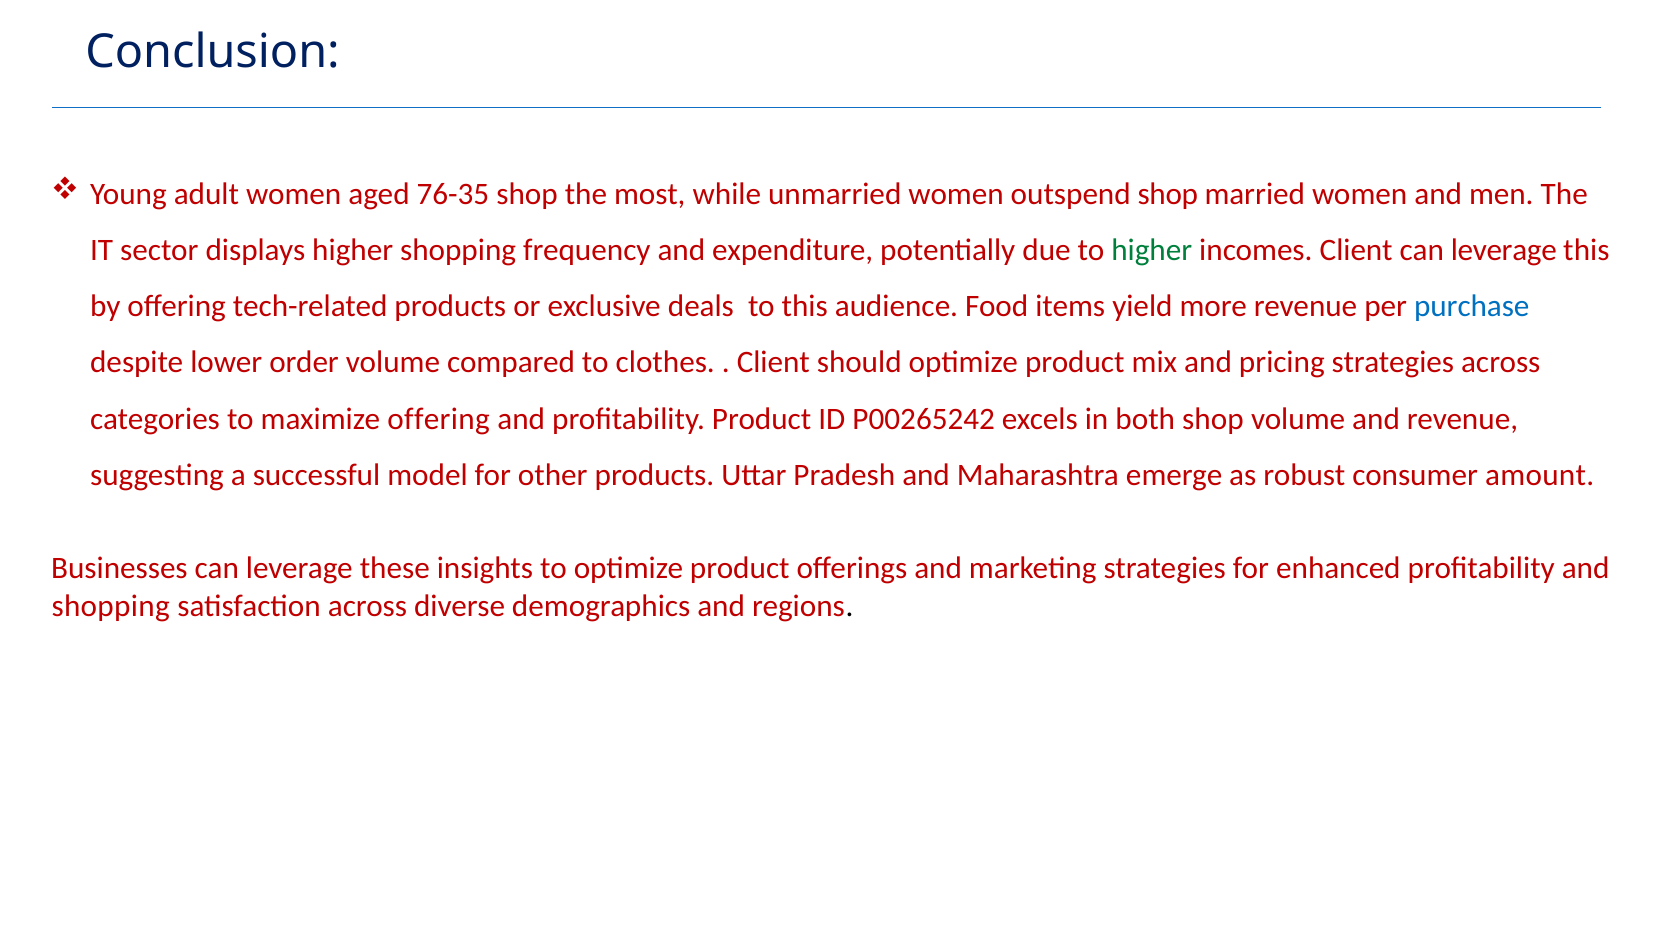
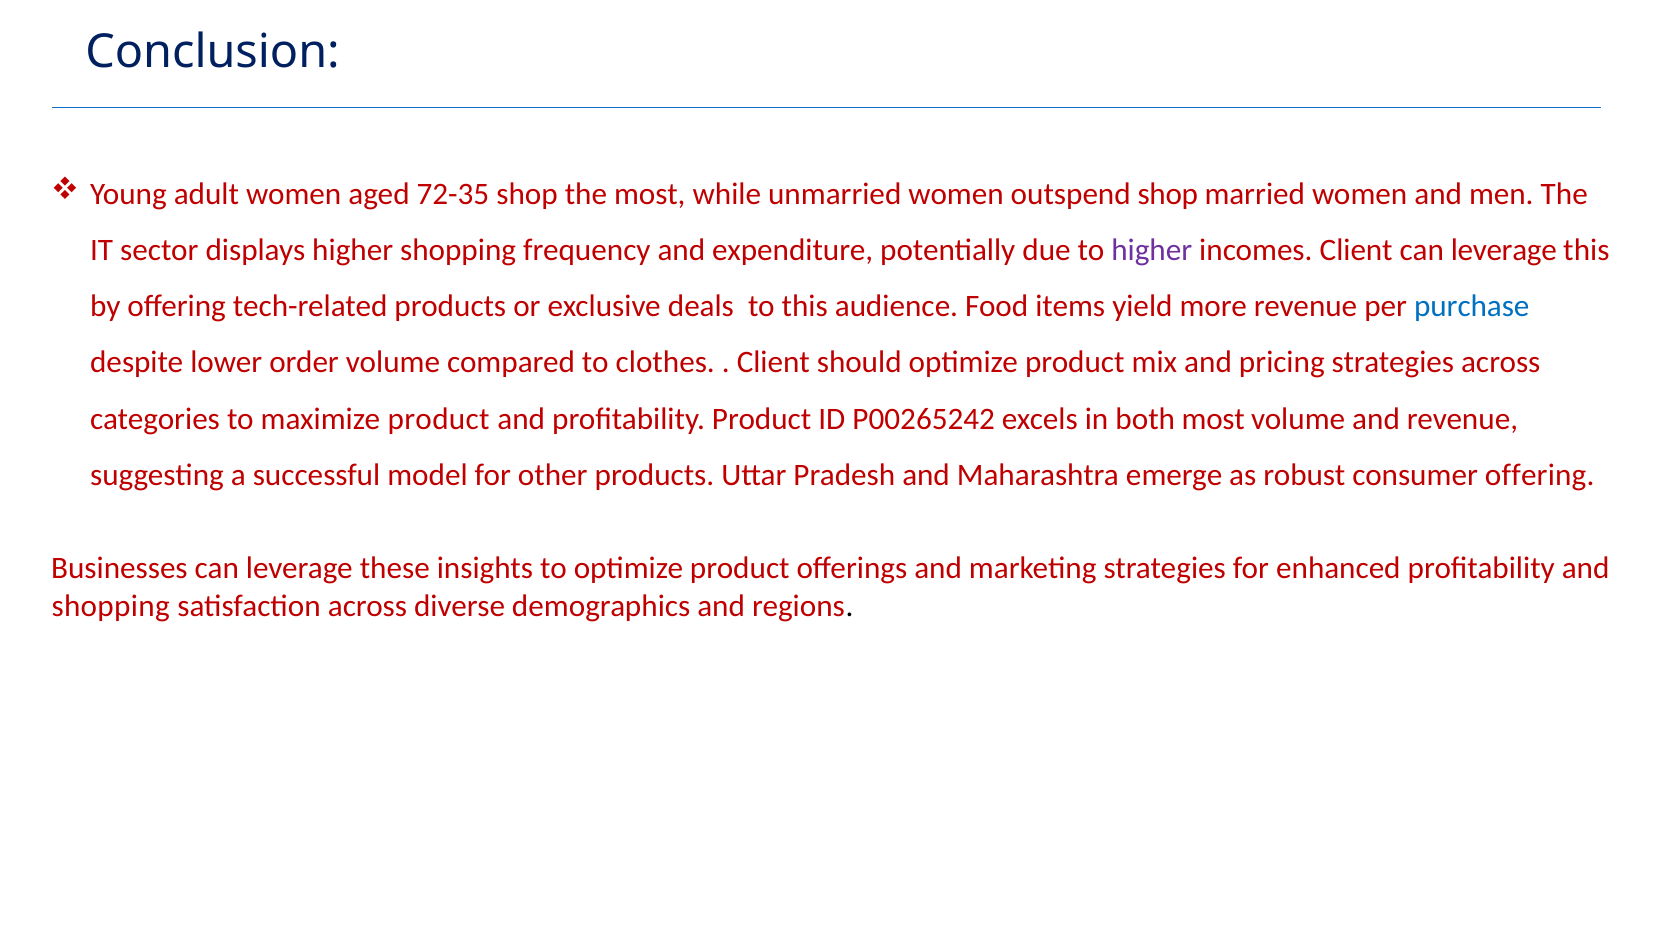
76-35: 76-35 -> 72-35 (453, 194)
higher colour: green -> purple (1152, 250)
maximize offering: offering -> product (439, 419)
both shop: shop -> most (1213, 419)
consumer amount: amount -> offering (1540, 475)
